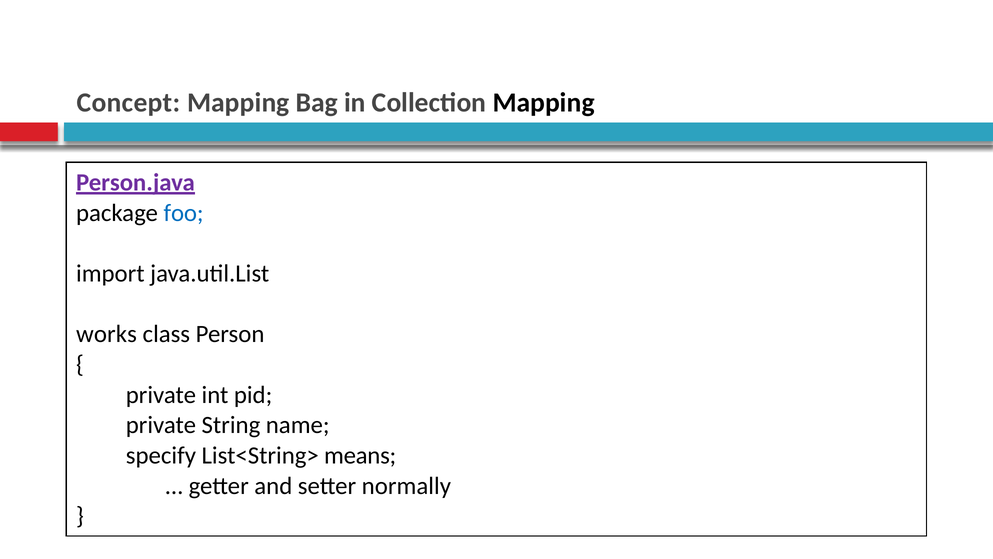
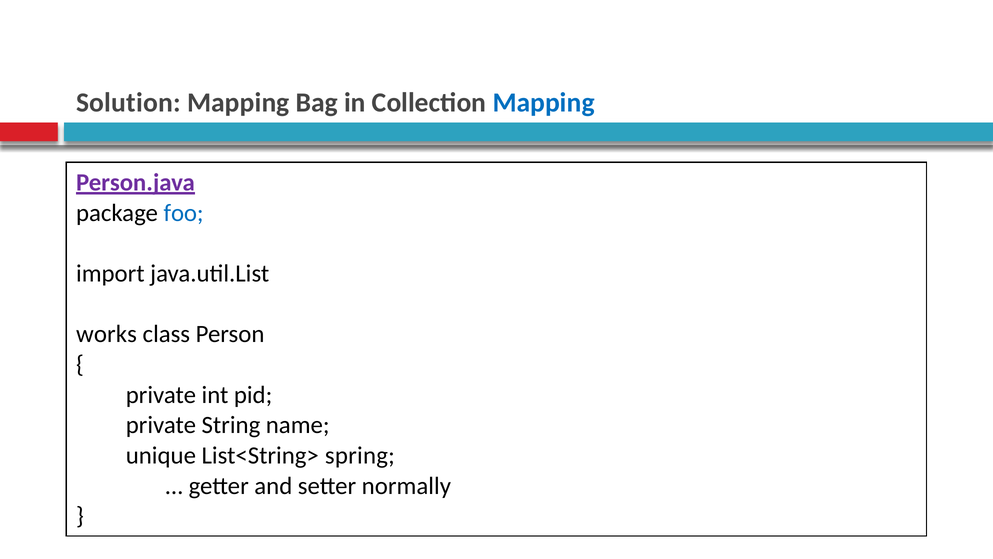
Concept: Concept -> Solution (128, 102)
Mapping colour: black -> blue (544, 102)
specify: specify -> unique (161, 455)
means: means -> spring (360, 455)
